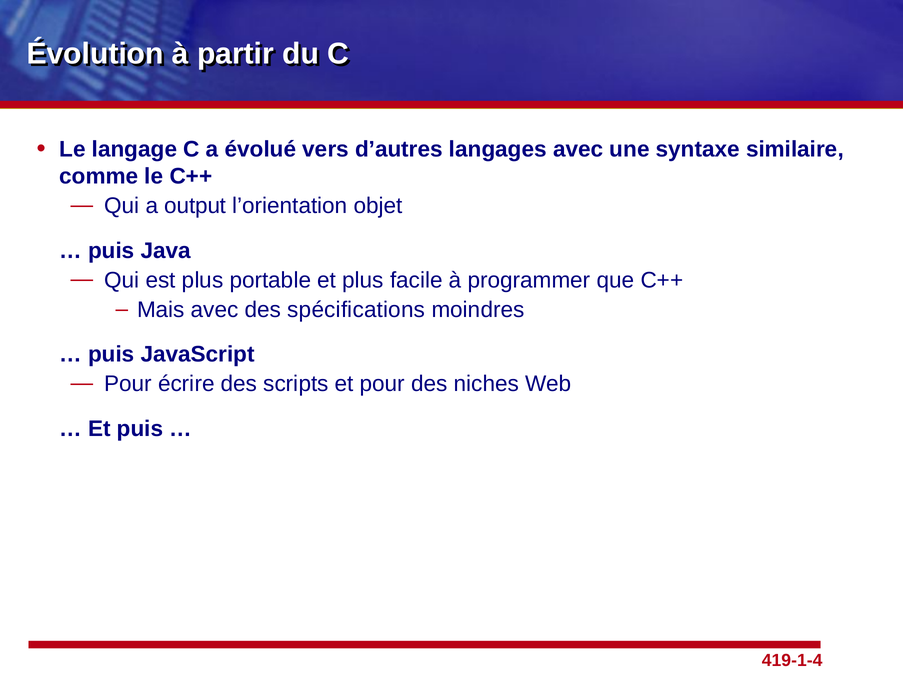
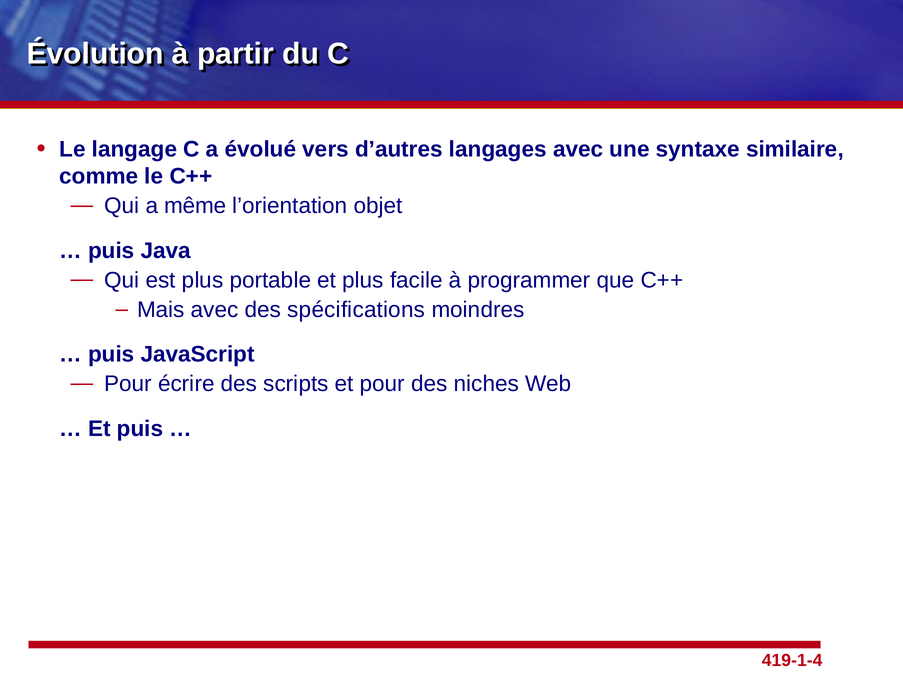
output: output -> même (195, 206)
